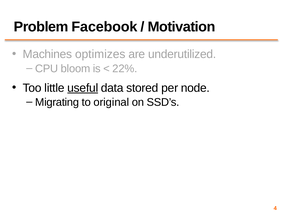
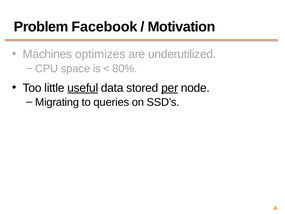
bloom: bloom -> space (76, 69)
22%: 22% -> 80% (125, 69)
per underline: none -> present (170, 88)
original: original -> queries (111, 102)
